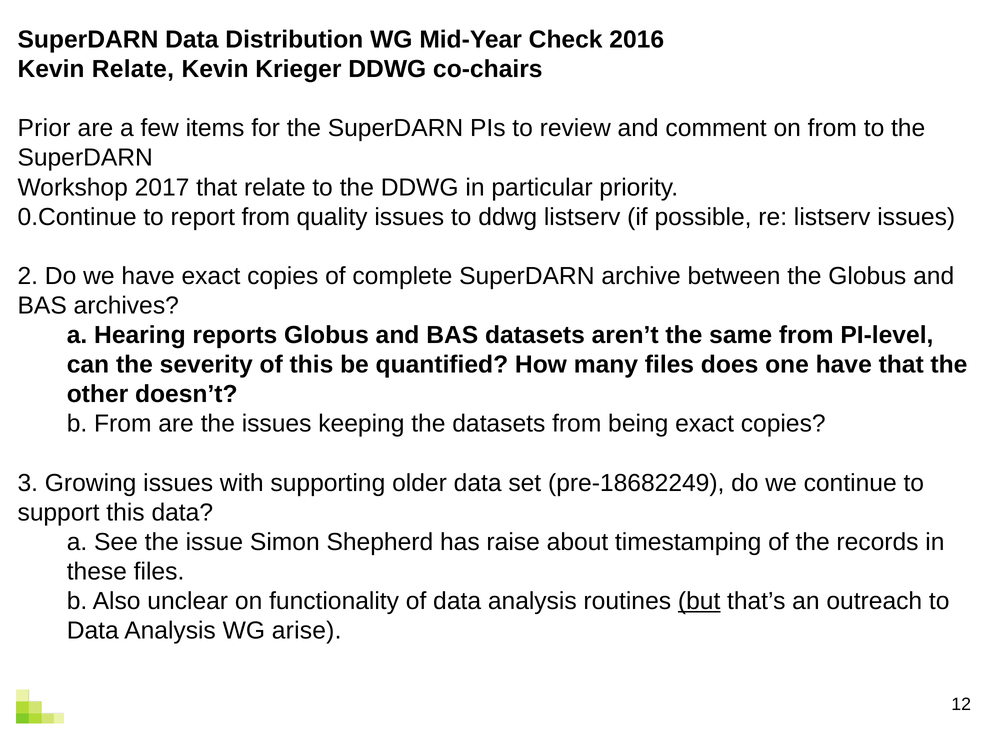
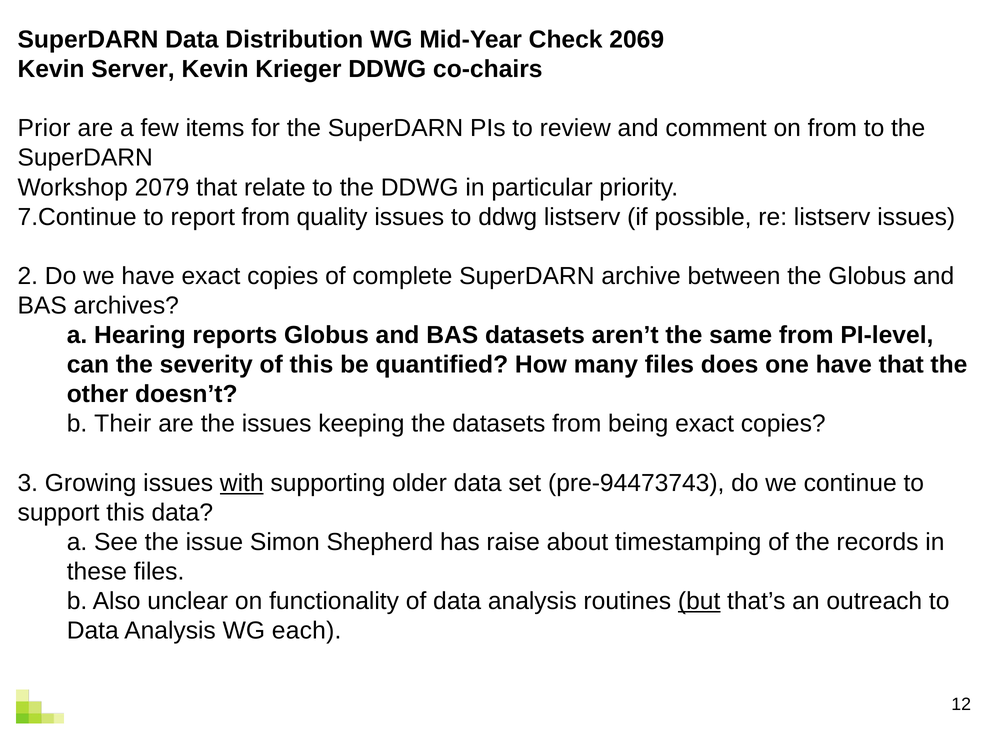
2016: 2016 -> 2069 (637, 40)
Kevin Relate: Relate -> Server (133, 69)
2017: 2017 -> 2079 (162, 187)
0.Continue: 0.Continue -> 7.Continue (77, 217)
b From: From -> Their (123, 424)
with underline: none -> present (242, 483)
pre-18682249: pre-18682249 -> pre-94473743 (636, 483)
arise: arise -> each (307, 631)
